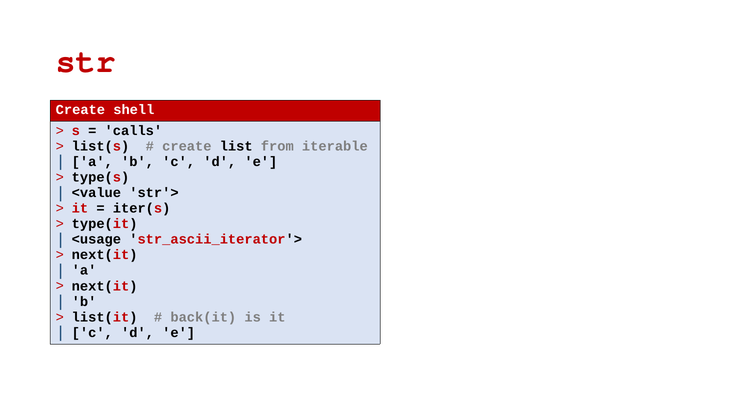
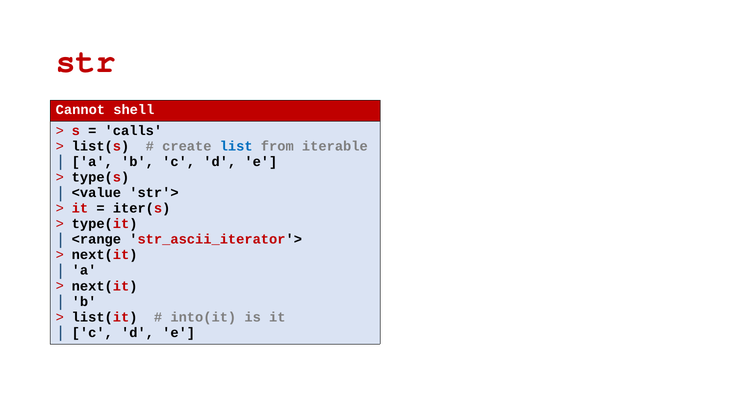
Create: Create -> Cannot (80, 110)
list colour: black -> blue (236, 146)
<usage: <usage -> <range (96, 239)
back(it: back(it -> into(it (203, 317)
